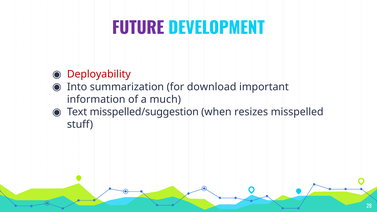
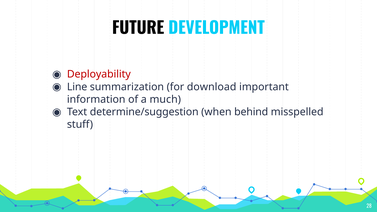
FUTURE colour: purple -> black (138, 28)
Into: Into -> Line (77, 87)
misspelled/suggestion: misspelled/suggestion -> determine/suggestion (144, 112)
resizes: resizes -> behind (251, 112)
